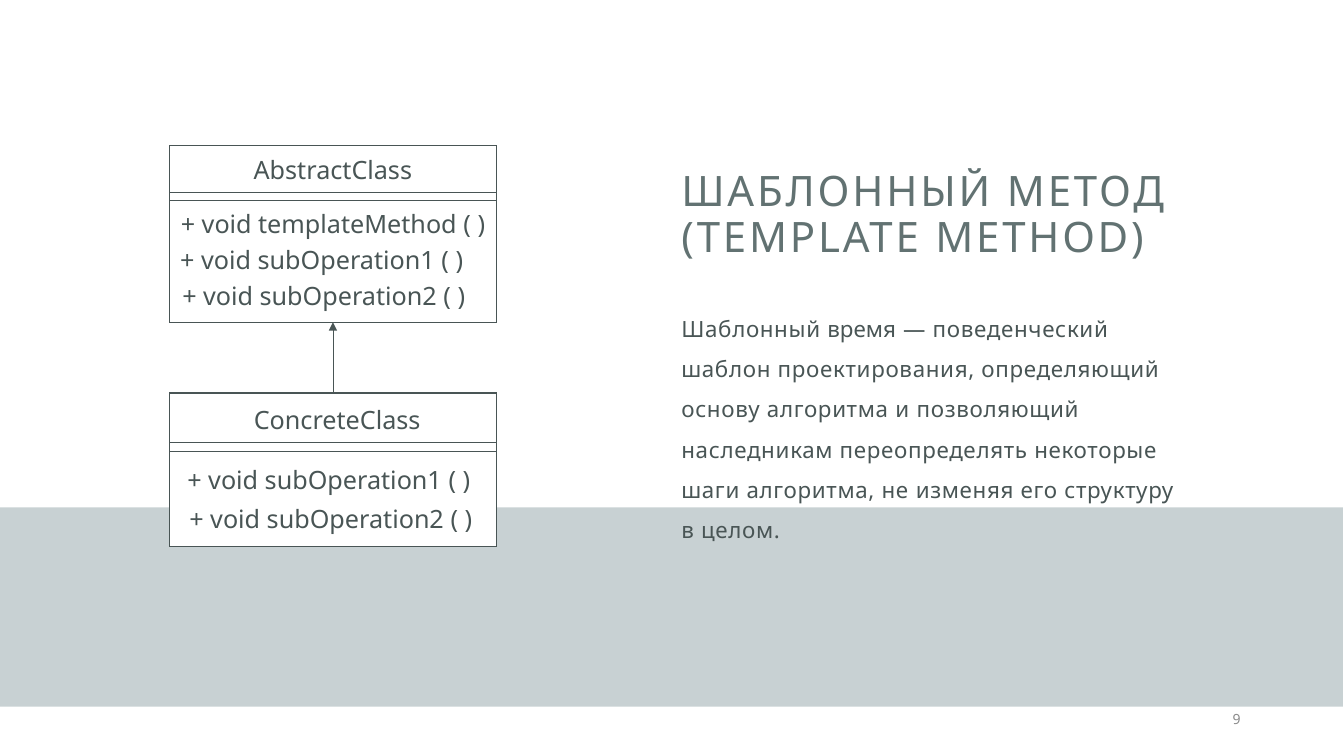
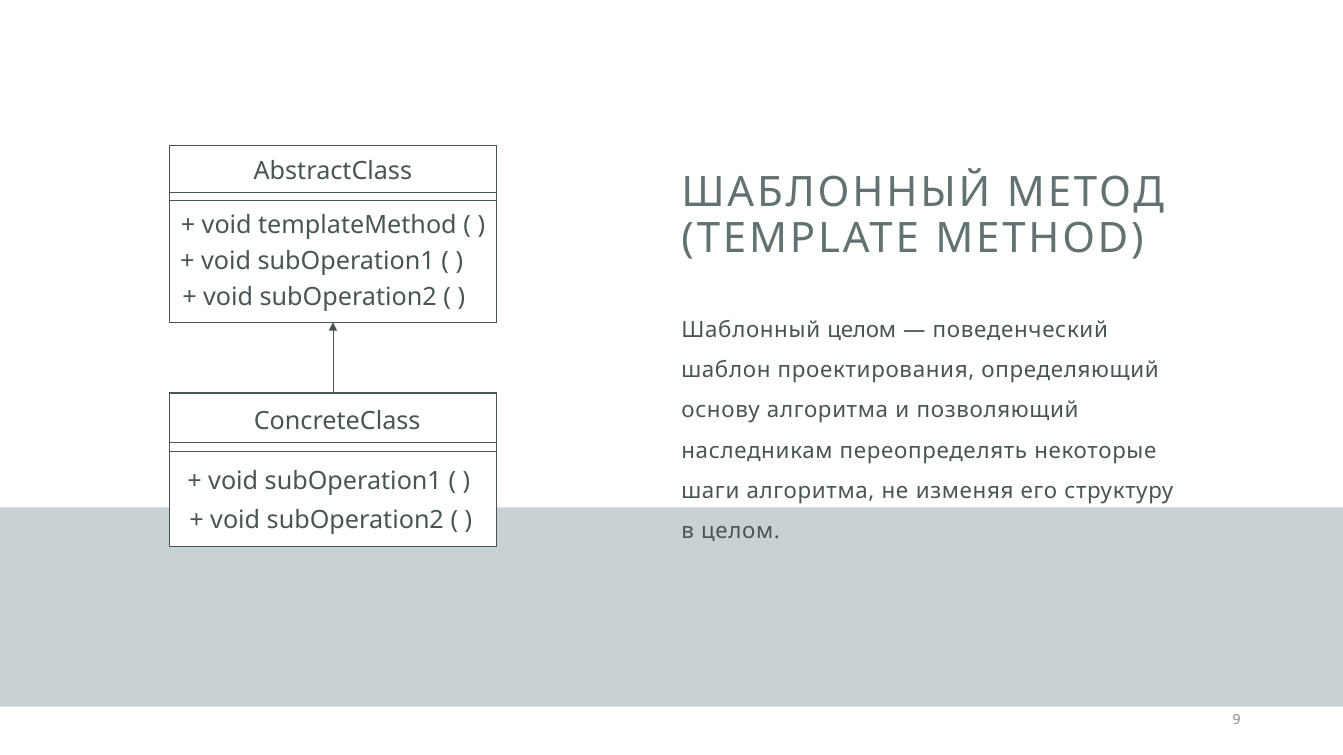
Шаблонный время: время -> целом (862, 330)
